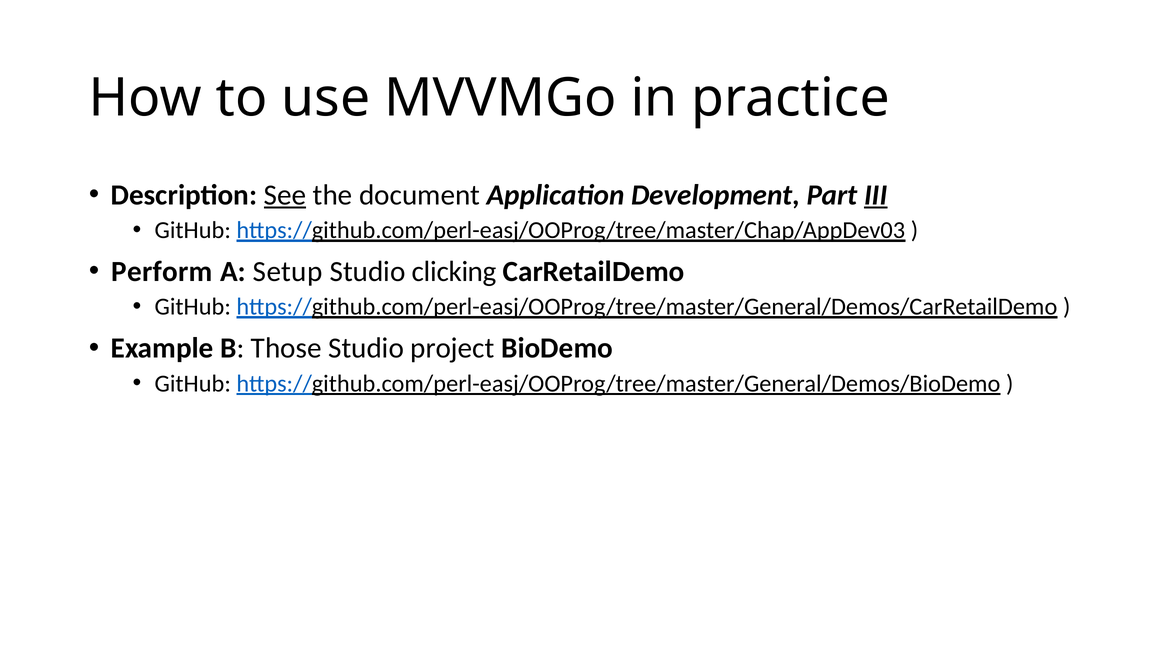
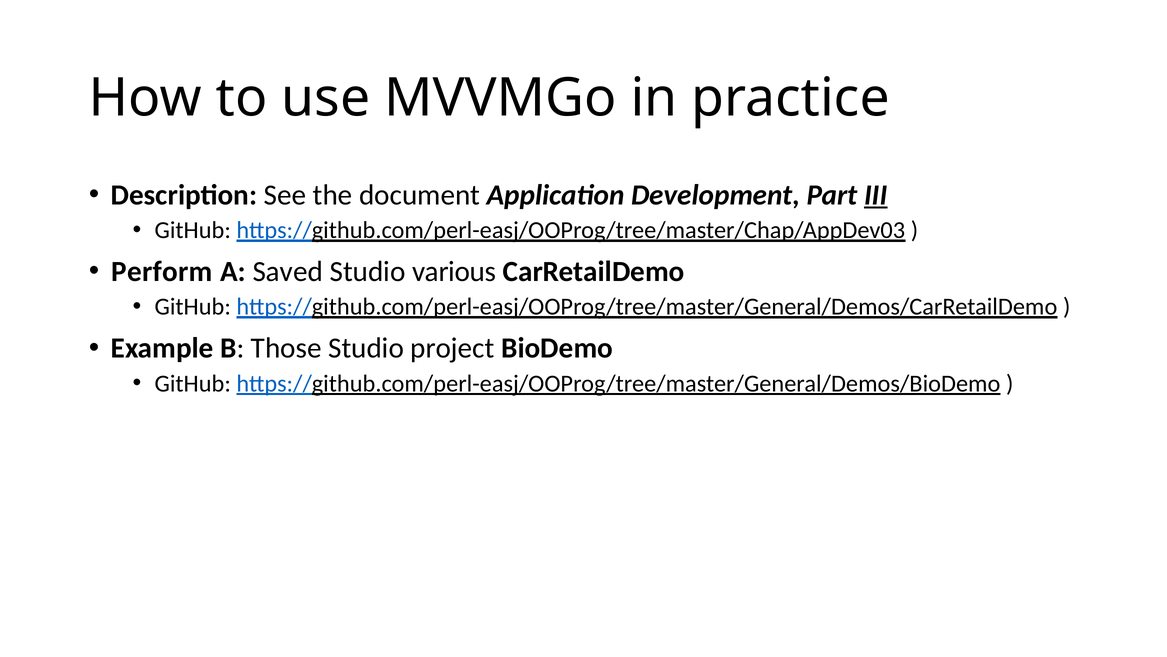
See underline: present -> none (285, 195)
Setup: Setup -> Saved (288, 271)
clicking: clicking -> various (454, 271)
